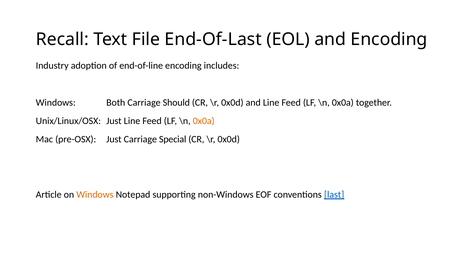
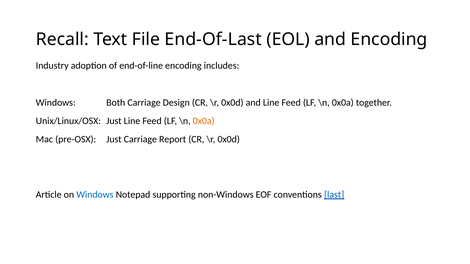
Should: Should -> Design (176, 103)
Special: Special -> Report (173, 140)
Windows colour: orange -> blue (95, 195)
